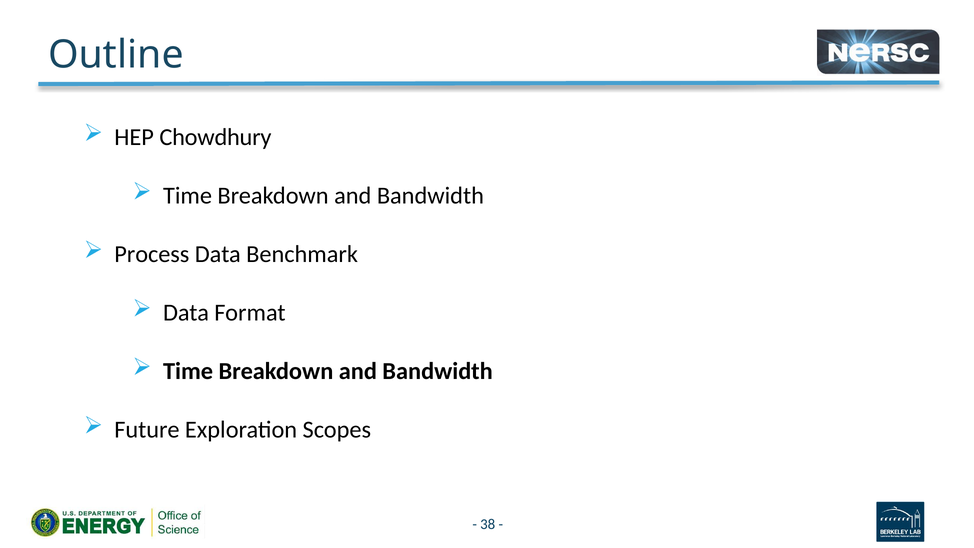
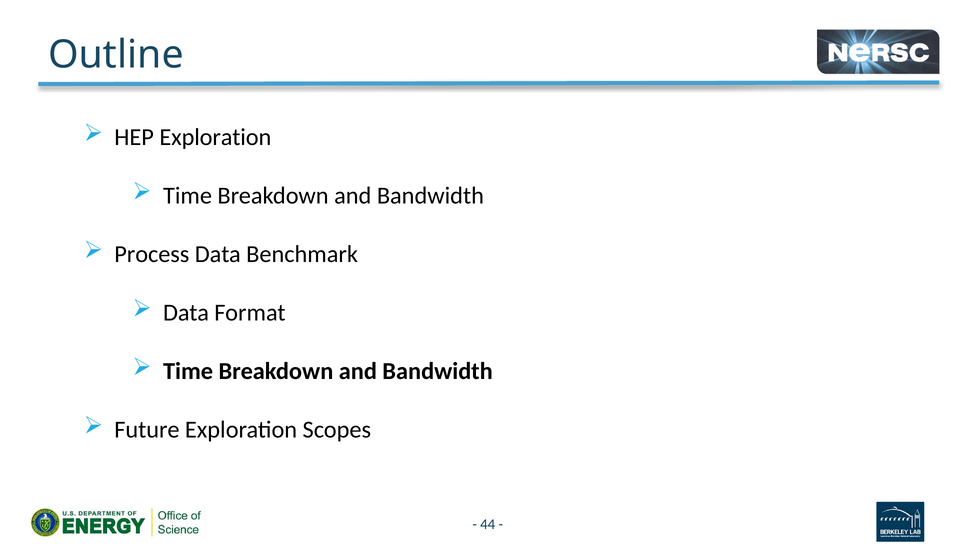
HEP Chowdhury: Chowdhury -> Exploration (215, 137)
38: 38 -> 44 (488, 524)
